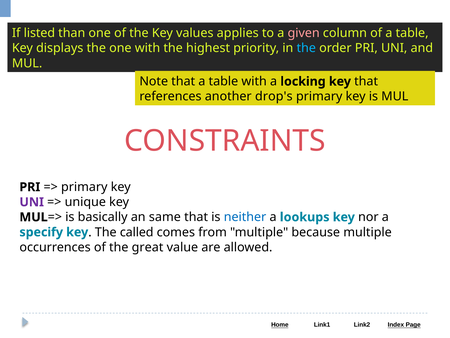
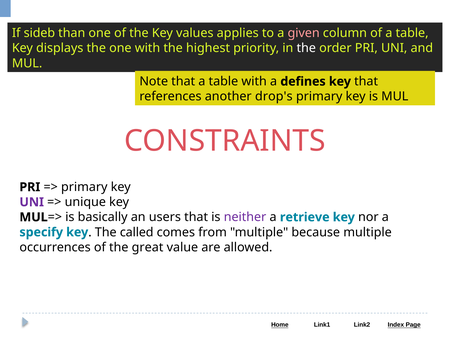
listed: listed -> sideb (39, 33)
the colour: light blue -> white (306, 48)
locking: locking -> defines (303, 81)
same: same -> users (165, 217)
neither colour: blue -> purple (245, 217)
lookups: lookups -> retrieve (305, 217)
